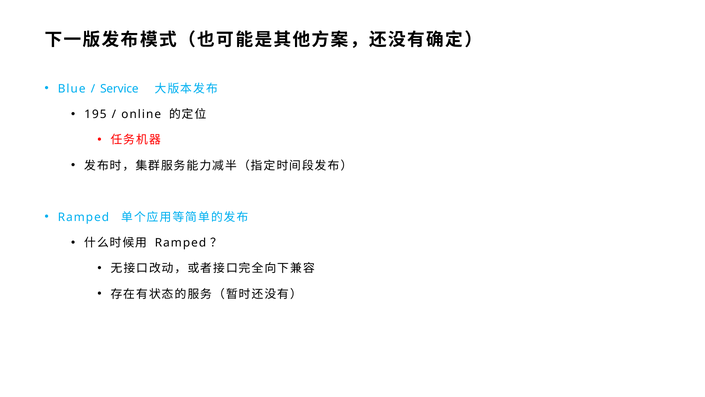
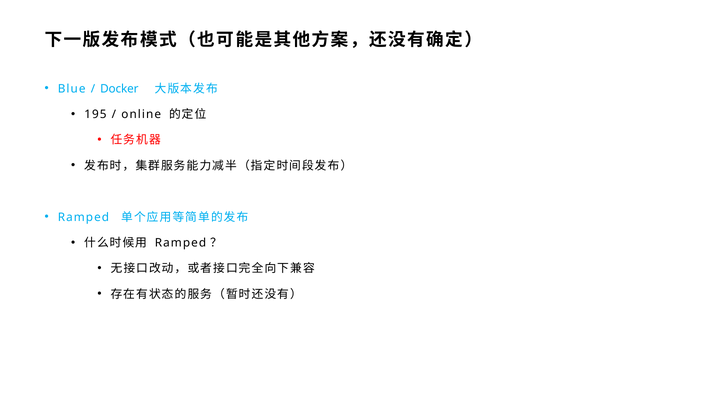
Service: Service -> Docker (119, 89)
